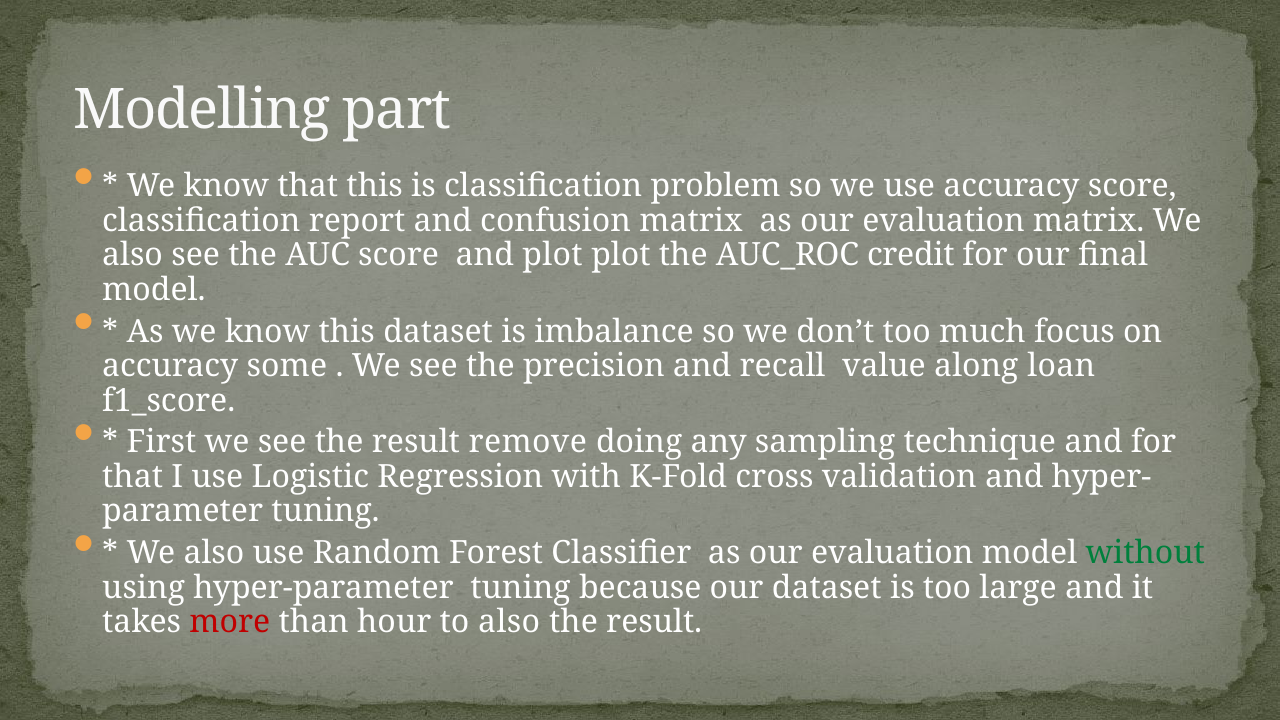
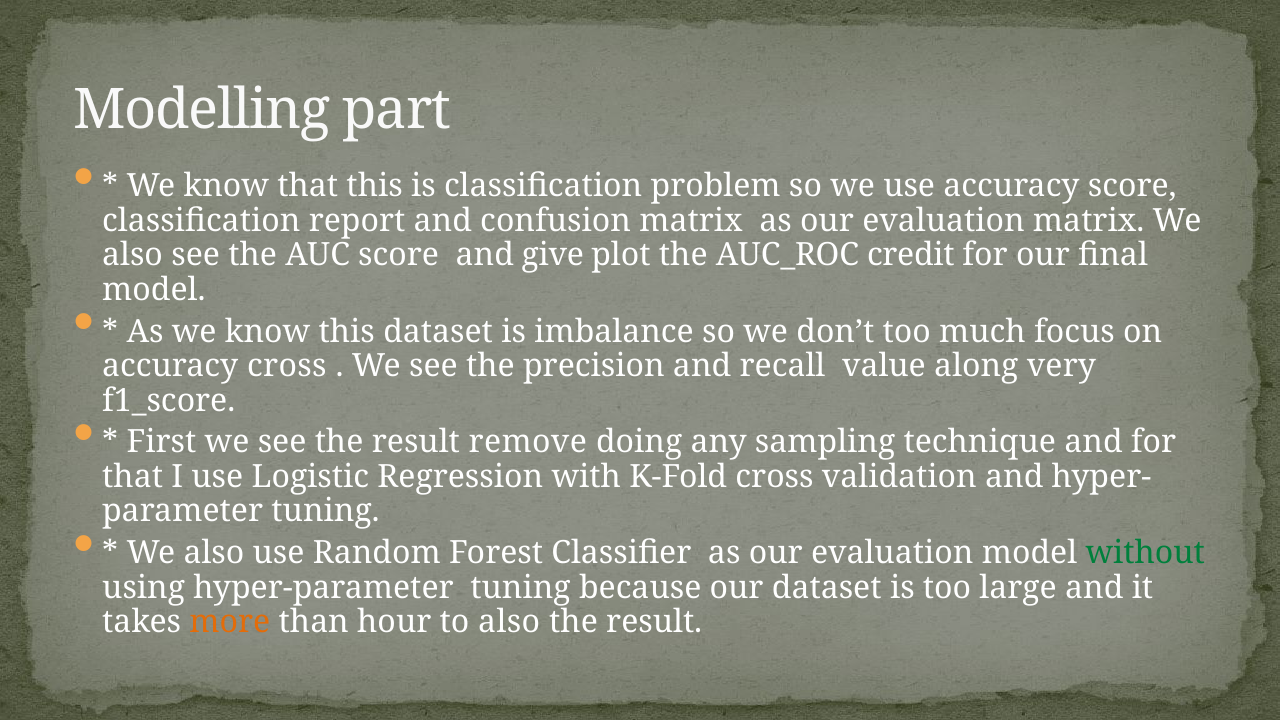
and plot: plot -> give (553, 255)
accuracy some: some -> cross (287, 366)
loan: loan -> very (1061, 366)
more colour: red -> orange (230, 622)
